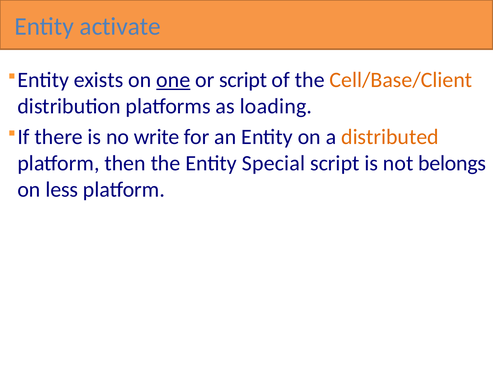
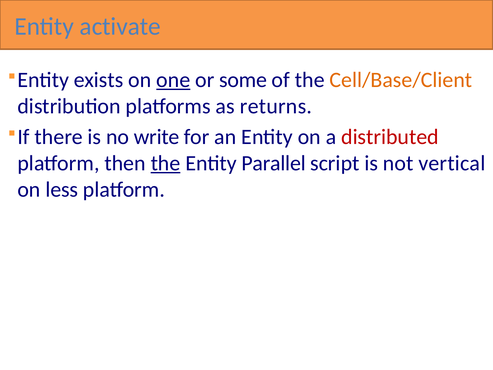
or script: script -> some (243, 80)
loading: loading -> returns (276, 106)
distributed colour: orange -> red (390, 137)
the underline: none -> present (166, 163)
Special: Special -> Parallel (274, 163)
belongs: belongs -> vertical (452, 163)
